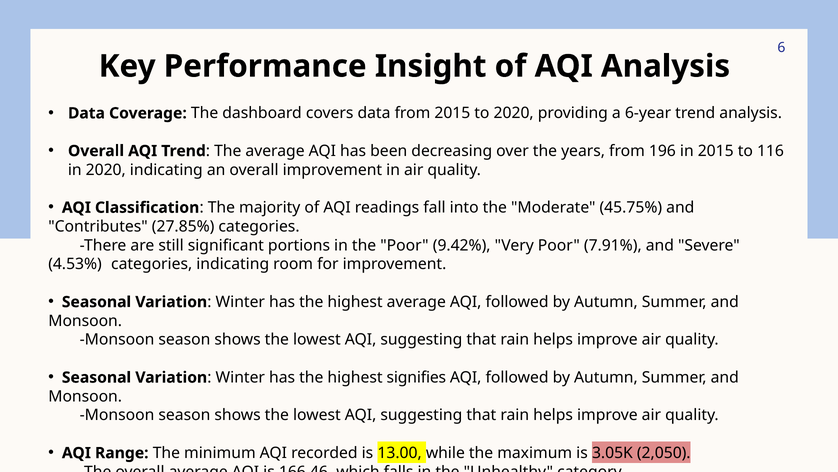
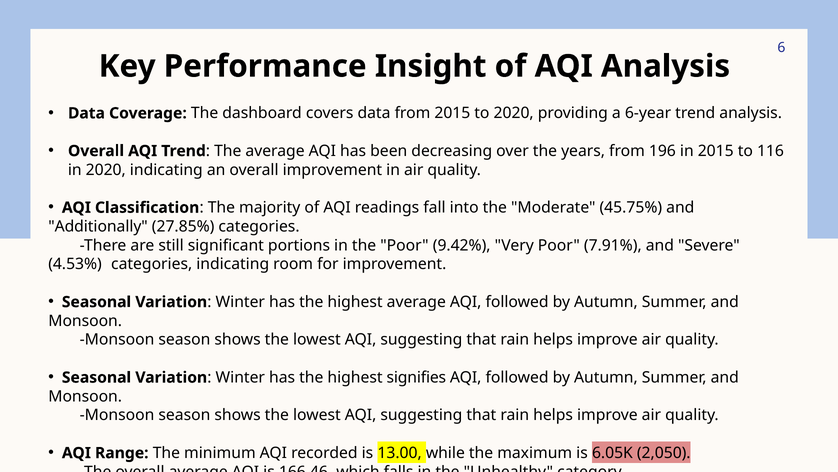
Contributes: Contributes -> Additionally (98, 226)
3.05K: 3.05K -> 6.05K (612, 452)
